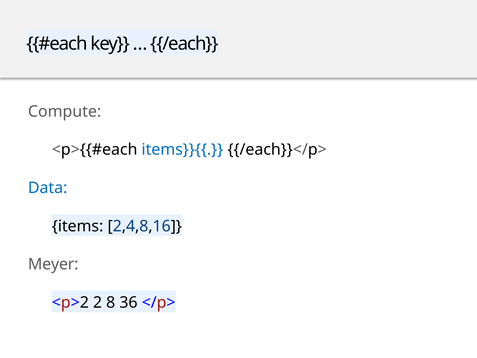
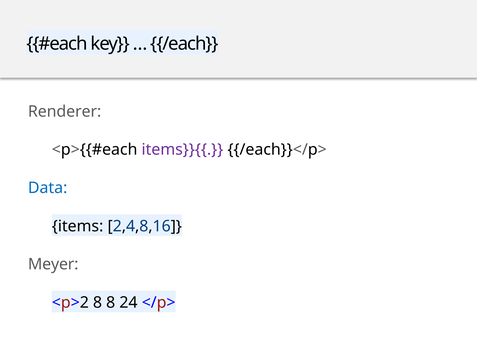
Compute: Compute -> Renderer (65, 111)
items}}{{ colour: blue -> purple (182, 150)
<p>2 2: 2 -> 8 (98, 302)
36: 36 -> 24 (129, 302)
